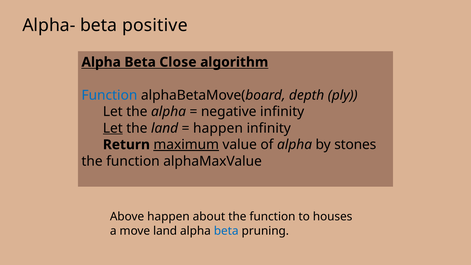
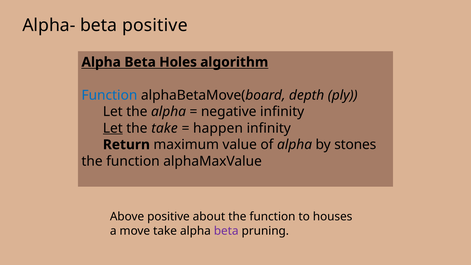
Close: Close -> Holes (178, 62)
the land: land -> take (164, 128)
maximum underline: present -> none (186, 145)
Above happen: happen -> positive (168, 217)
move land: land -> take (165, 231)
beta colour: blue -> purple (226, 231)
